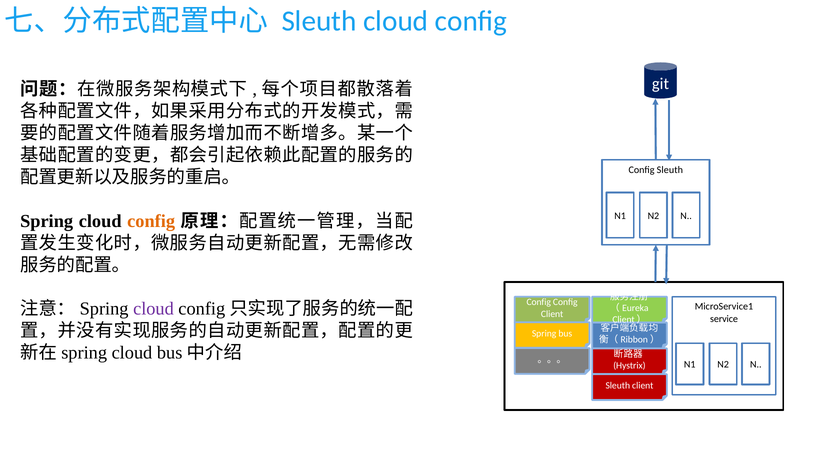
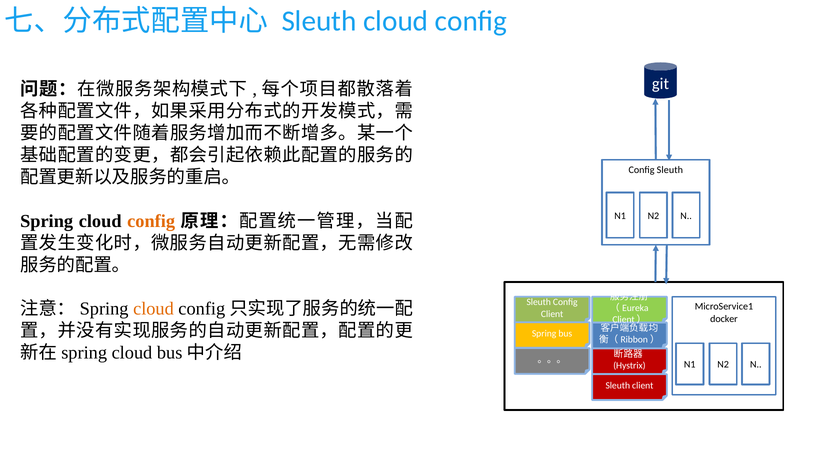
Config: Config -> Sleuth (539, 302)
cloud colour: purple -> orange (153, 309)
service: service -> docker (724, 319)
